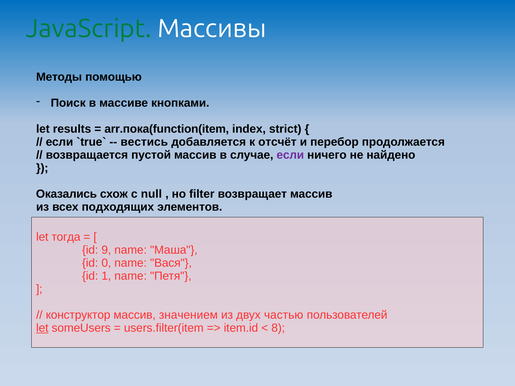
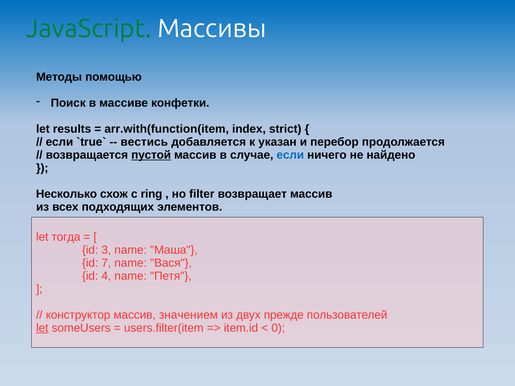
кнопками: кнопками -> конфетки (180, 103)
arr.пока(function(item: arr.пока(function(item -> arr.with(function(item (167, 129)
отсчёт: отсчёт -> указан (277, 142)
пустой underline: none -> present (151, 155)
если colour: purple -> blue (290, 155)
Оказались: Оказались -> Несколько (66, 194)
null: null -> ring (152, 194)
9: 9 -> 3 (106, 250)
0: 0 -> 7 (106, 263)
1: 1 -> 4 (106, 276)
частью: частью -> прежде (284, 315)
8: 8 -> 0 (278, 328)
